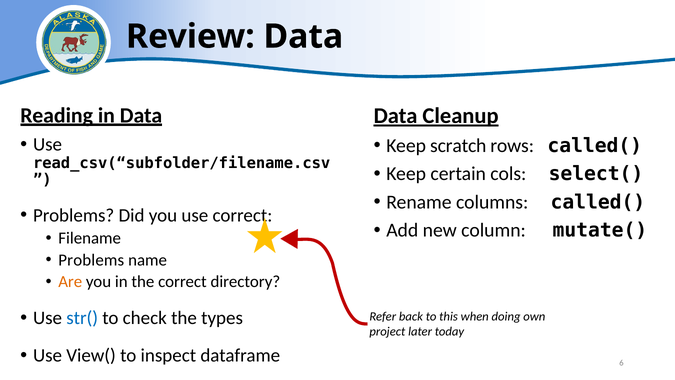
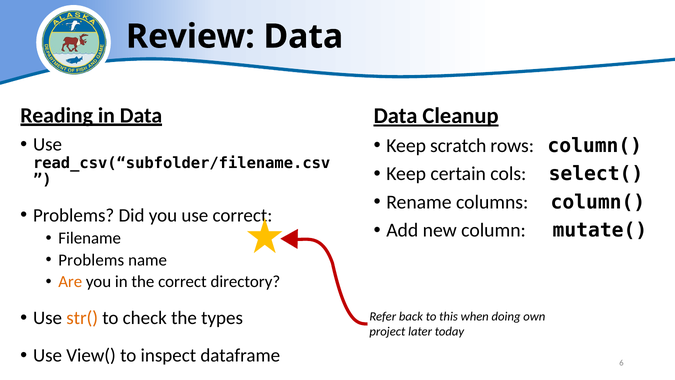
rows called(: called( -> column( (595, 145)
columns called(: called( -> column( (598, 202)
str( colour: blue -> orange (82, 318)
